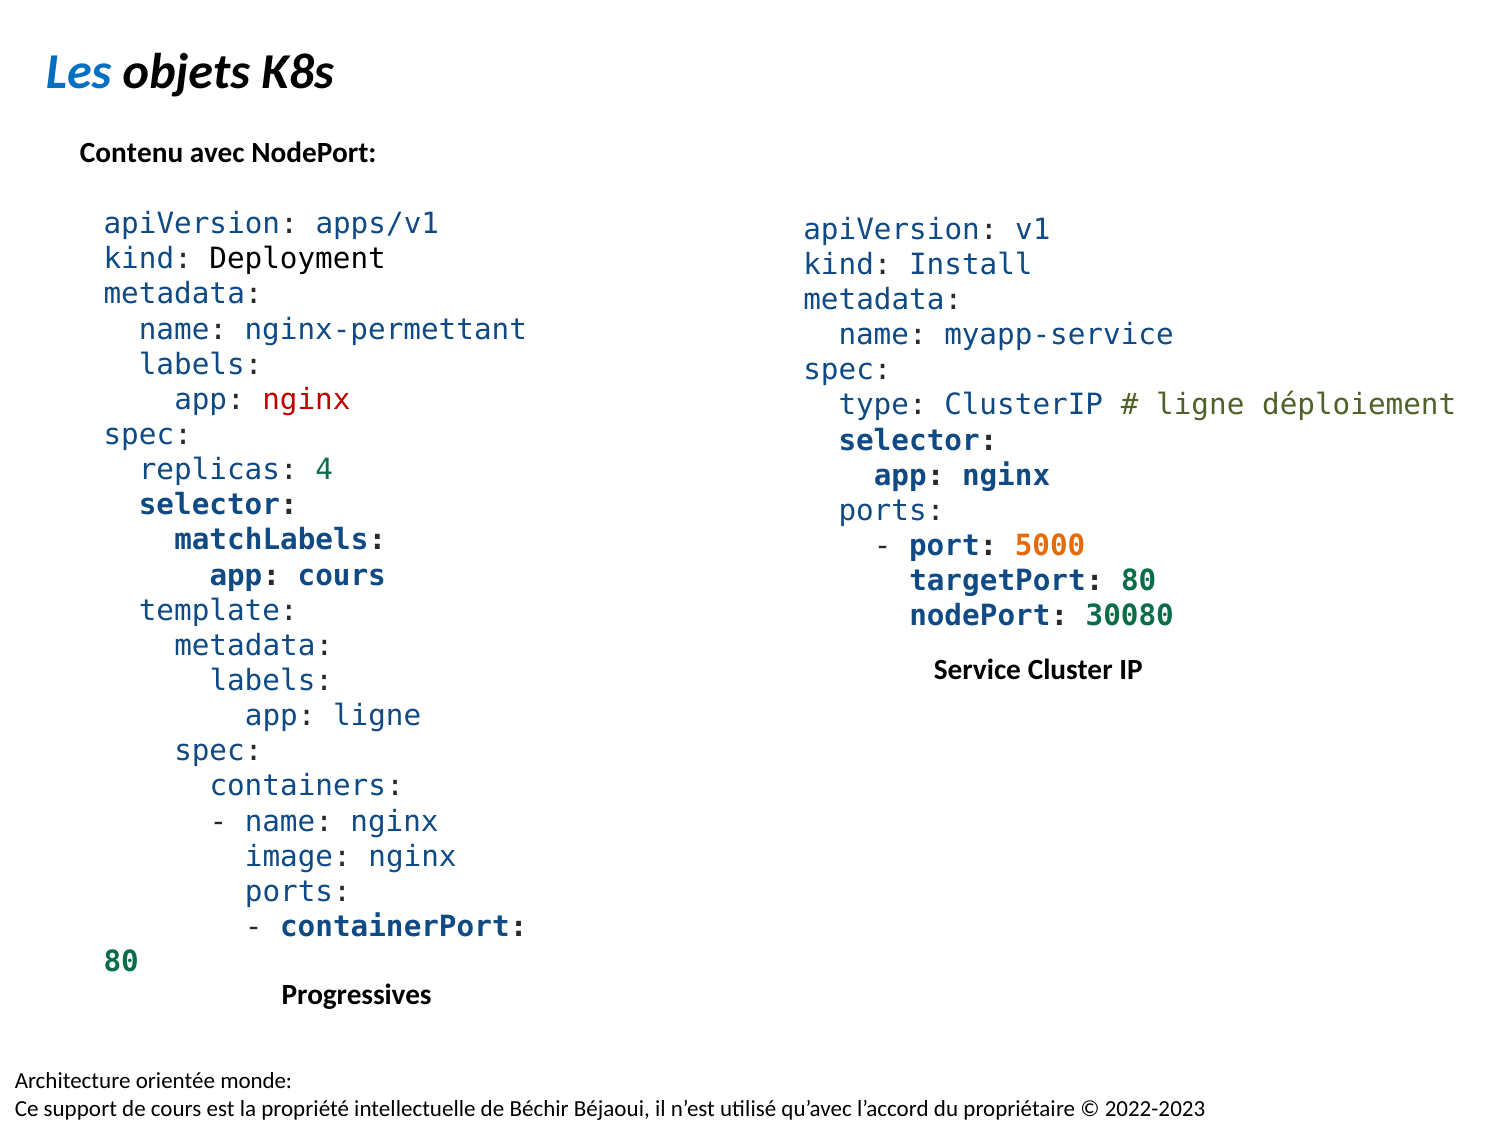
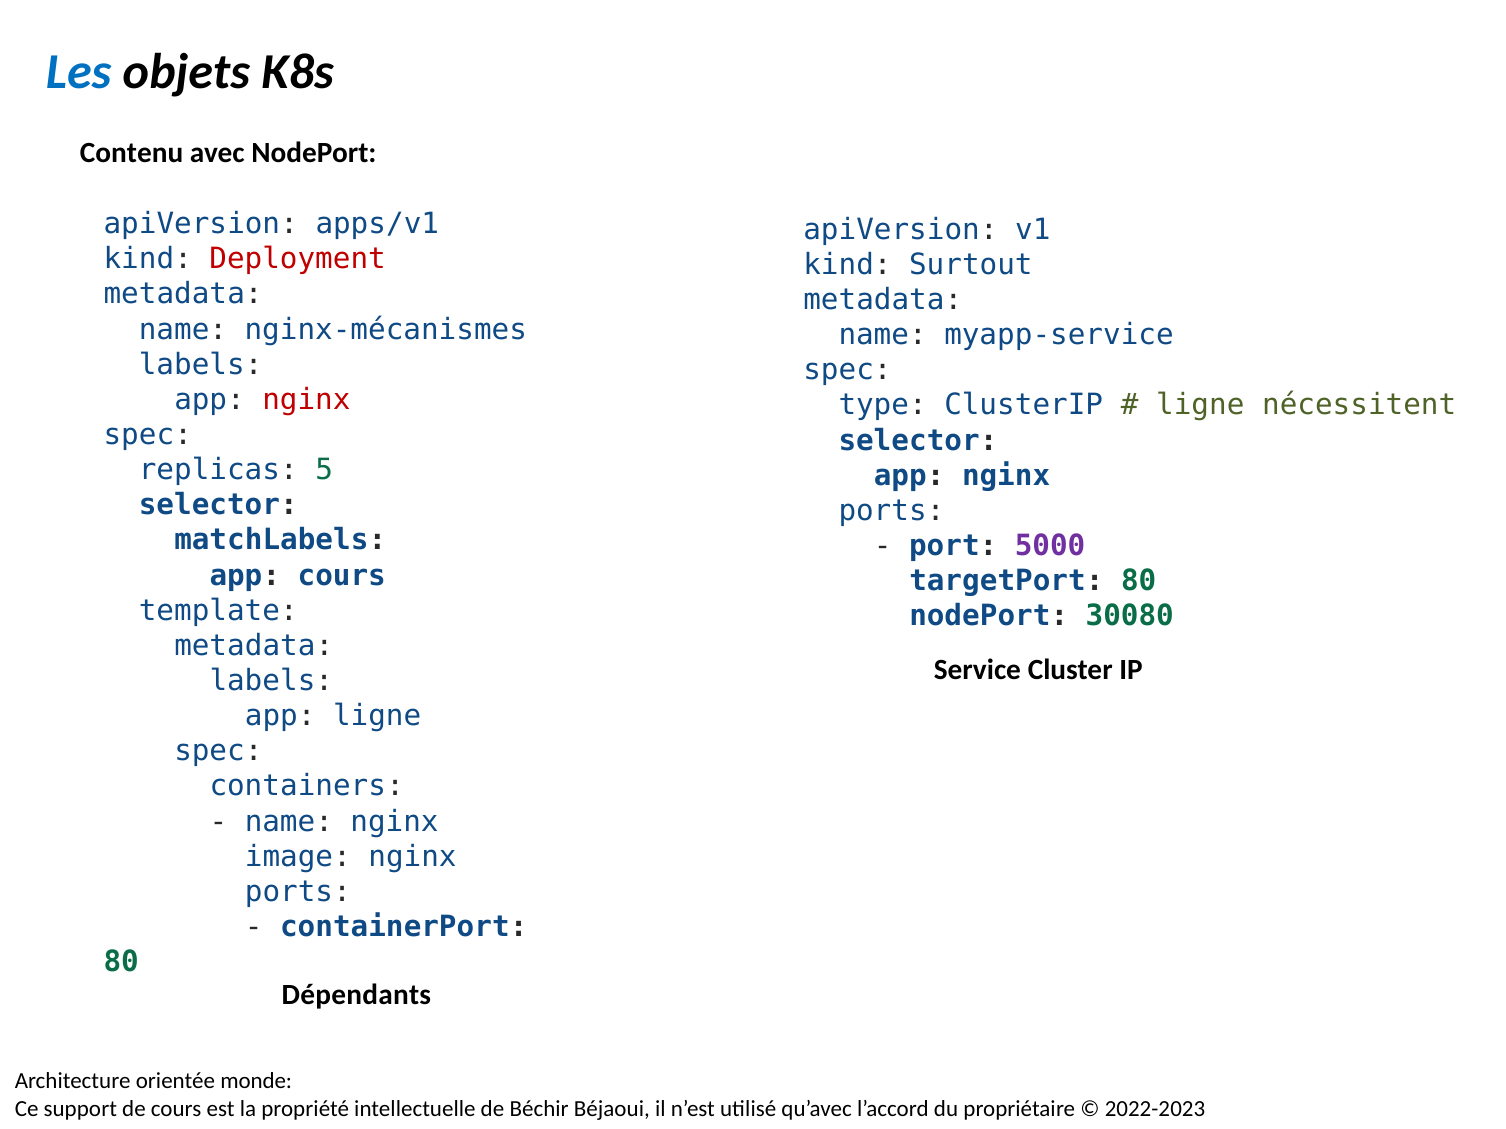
Deployment colour: black -> red (298, 259)
Install: Install -> Surtout (971, 265)
nginx-permettant: nginx-permettant -> nginx-mécanismes (386, 330)
déploiement: déploiement -> nécessitent (1359, 405)
4: 4 -> 5 (324, 470)
5000 colour: orange -> purple (1050, 546)
Progressives: Progressives -> Dépendants (356, 995)
